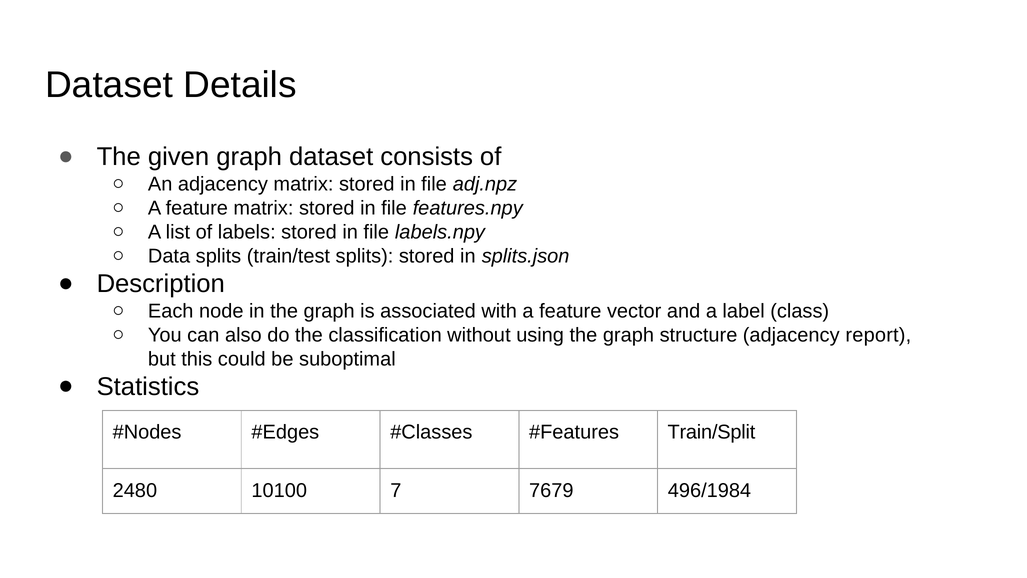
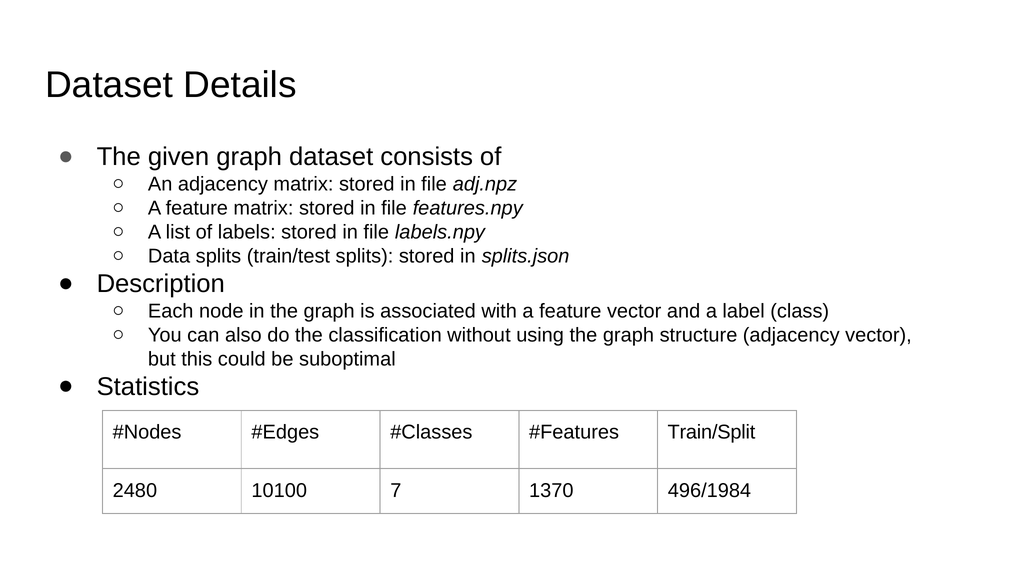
adjacency report: report -> vector (878, 335)
7679: 7679 -> 1370 (551, 490)
